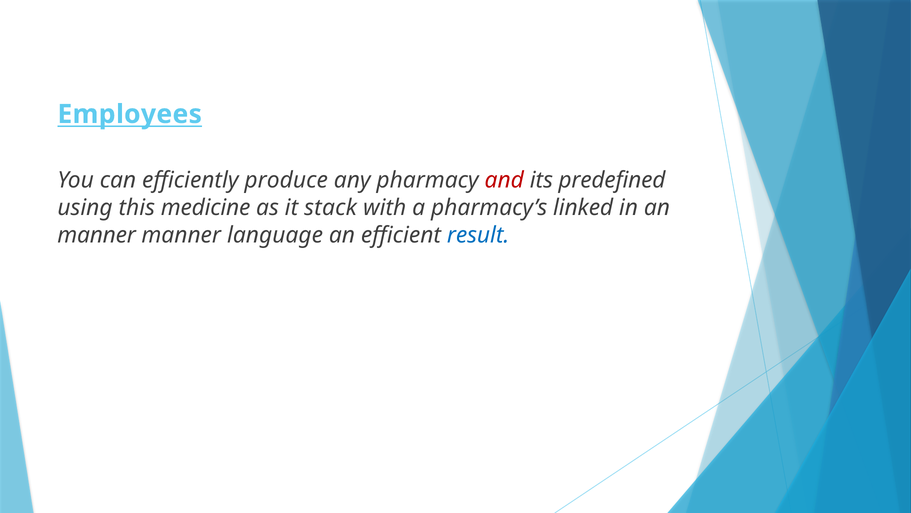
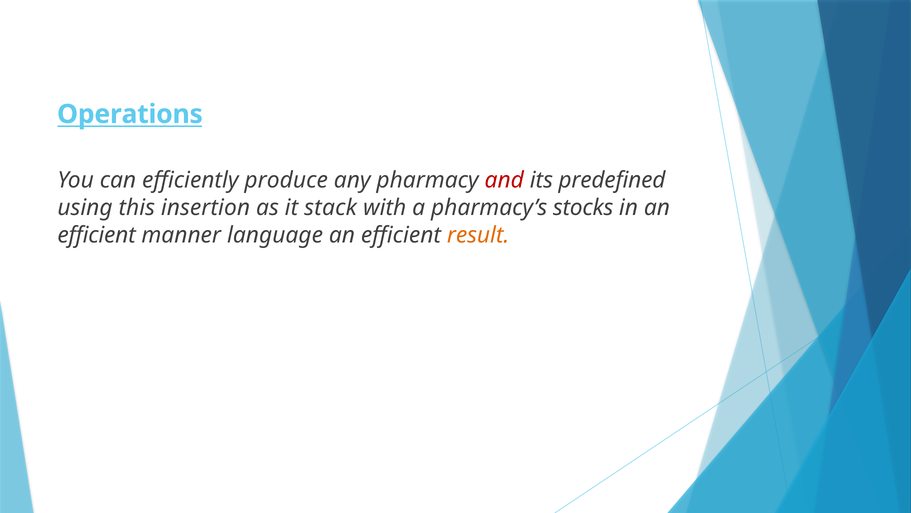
Employees: Employees -> Operations (130, 114)
medicine: medicine -> insertion (205, 207)
linked: linked -> stocks (583, 207)
manner: manner -> efficient (97, 235)
result colour: blue -> orange (478, 235)
